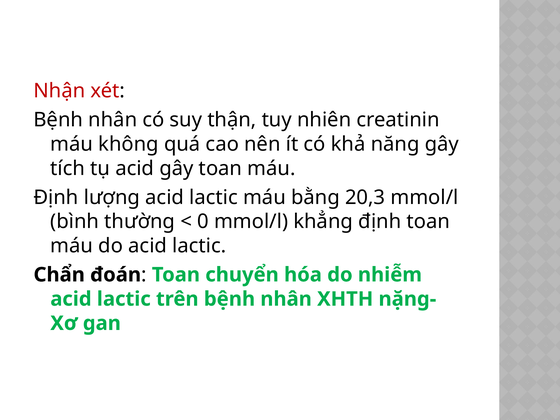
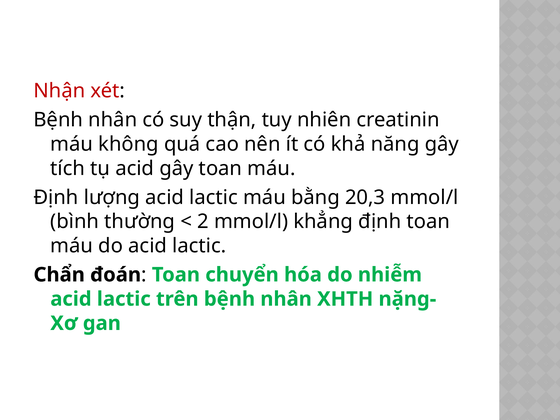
0: 0 -> 2 (203, 222)
